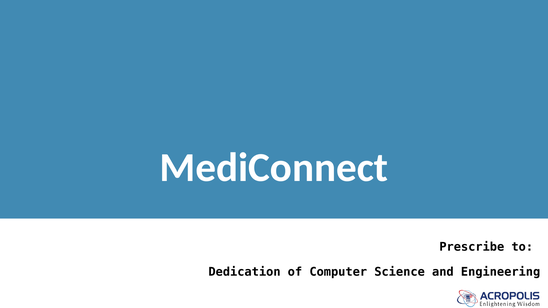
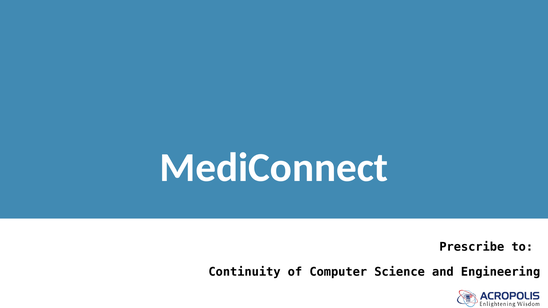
Dedication: Dedication -> Continuity (244, 272)
